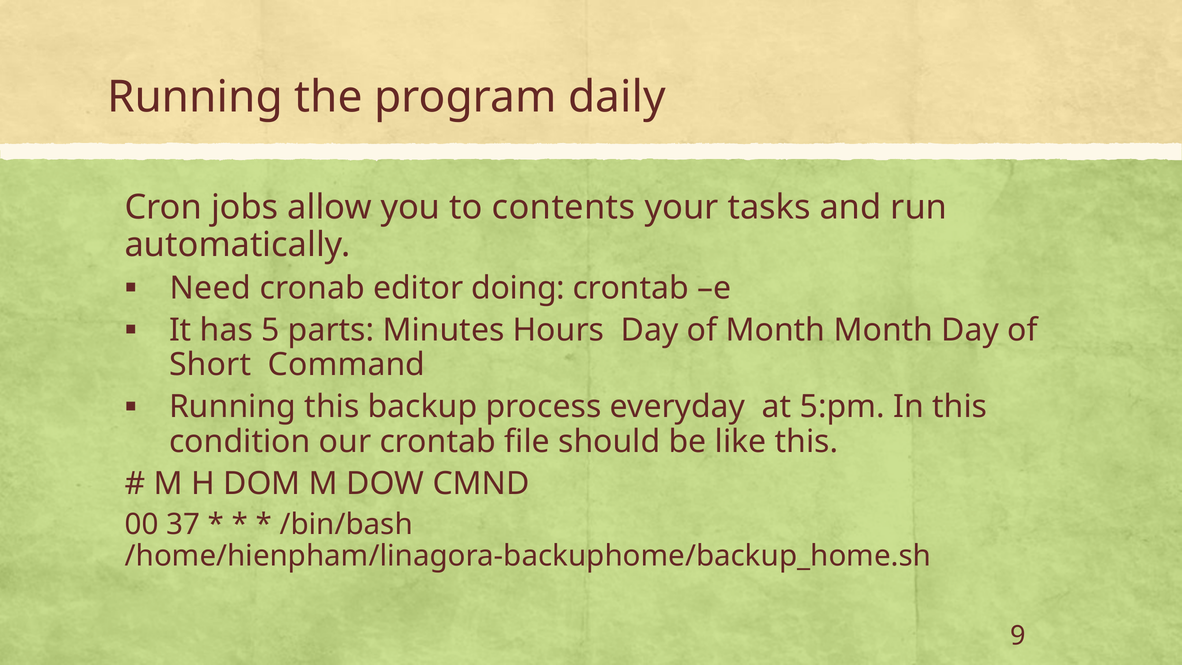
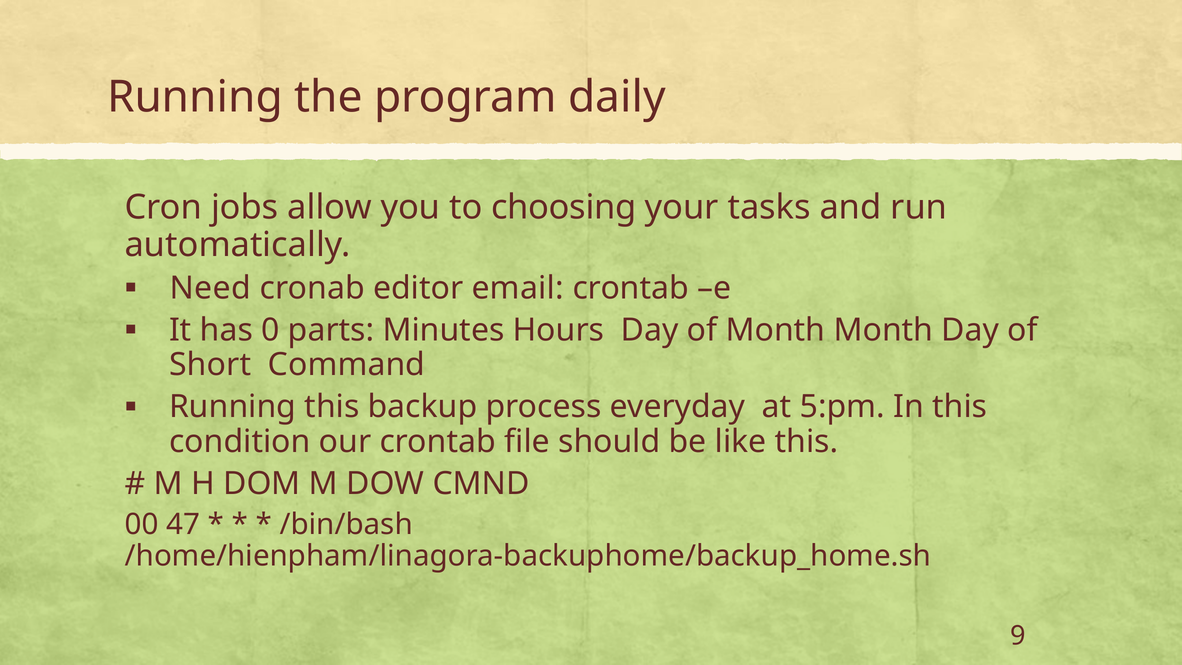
contents: contents -> choosing (564, 208)
doing: doing -> email (518, 288)
5: 5 -> 0 (270, 330)
37: 37 -> 47 (183, 524)
